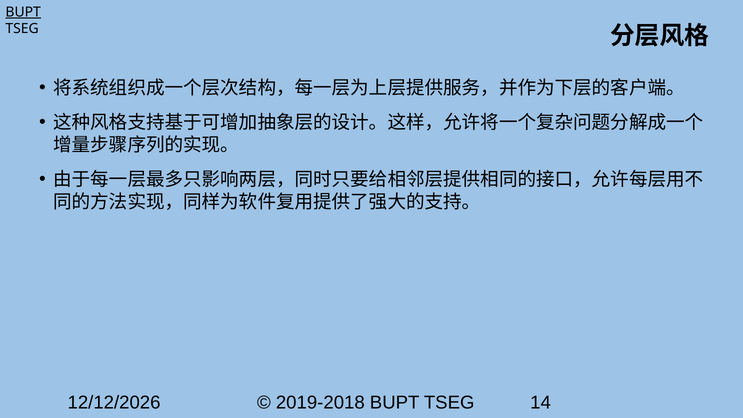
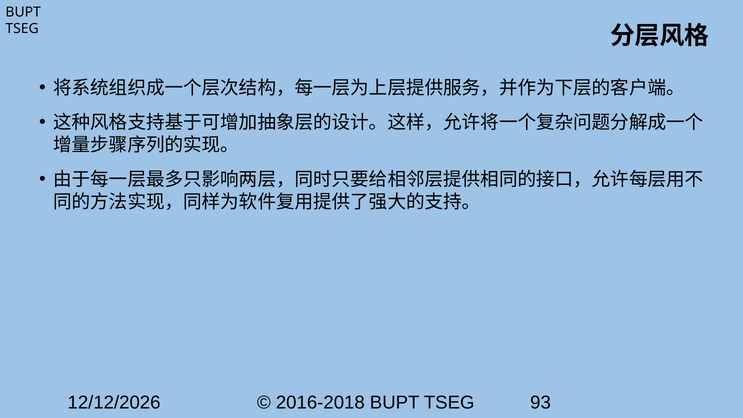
BUPT underline: present -> none (23, 12)
2019-2018: 2019-2018 -> 2016-2018 (320, 403)
14: 14 -> 93 (541, 403)
